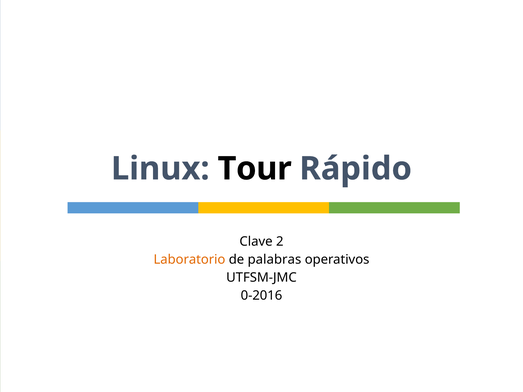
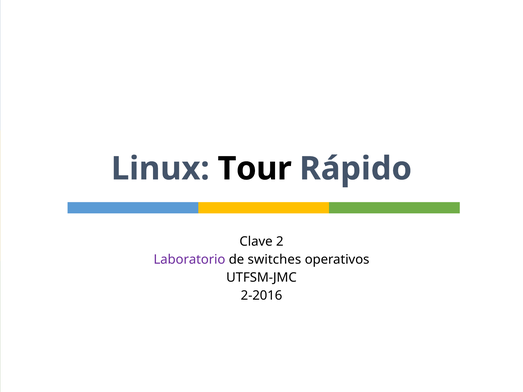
Laboratorio colour: orange -> purple (189, 260)
palabras: palabras -> switches (274, 260)
0-2016: 0-2016 -> 2-2016 (261, 296)
